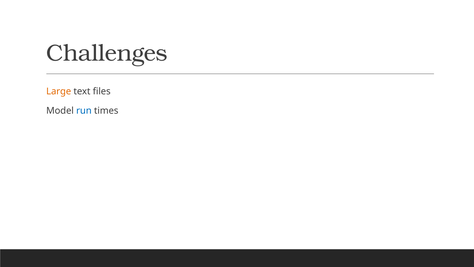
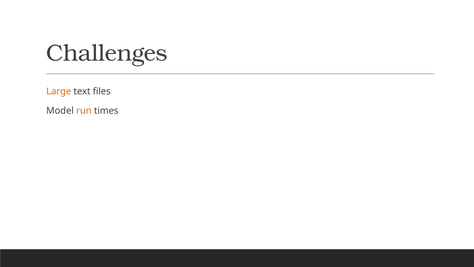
run colour: blue -> orange (84, 110)
